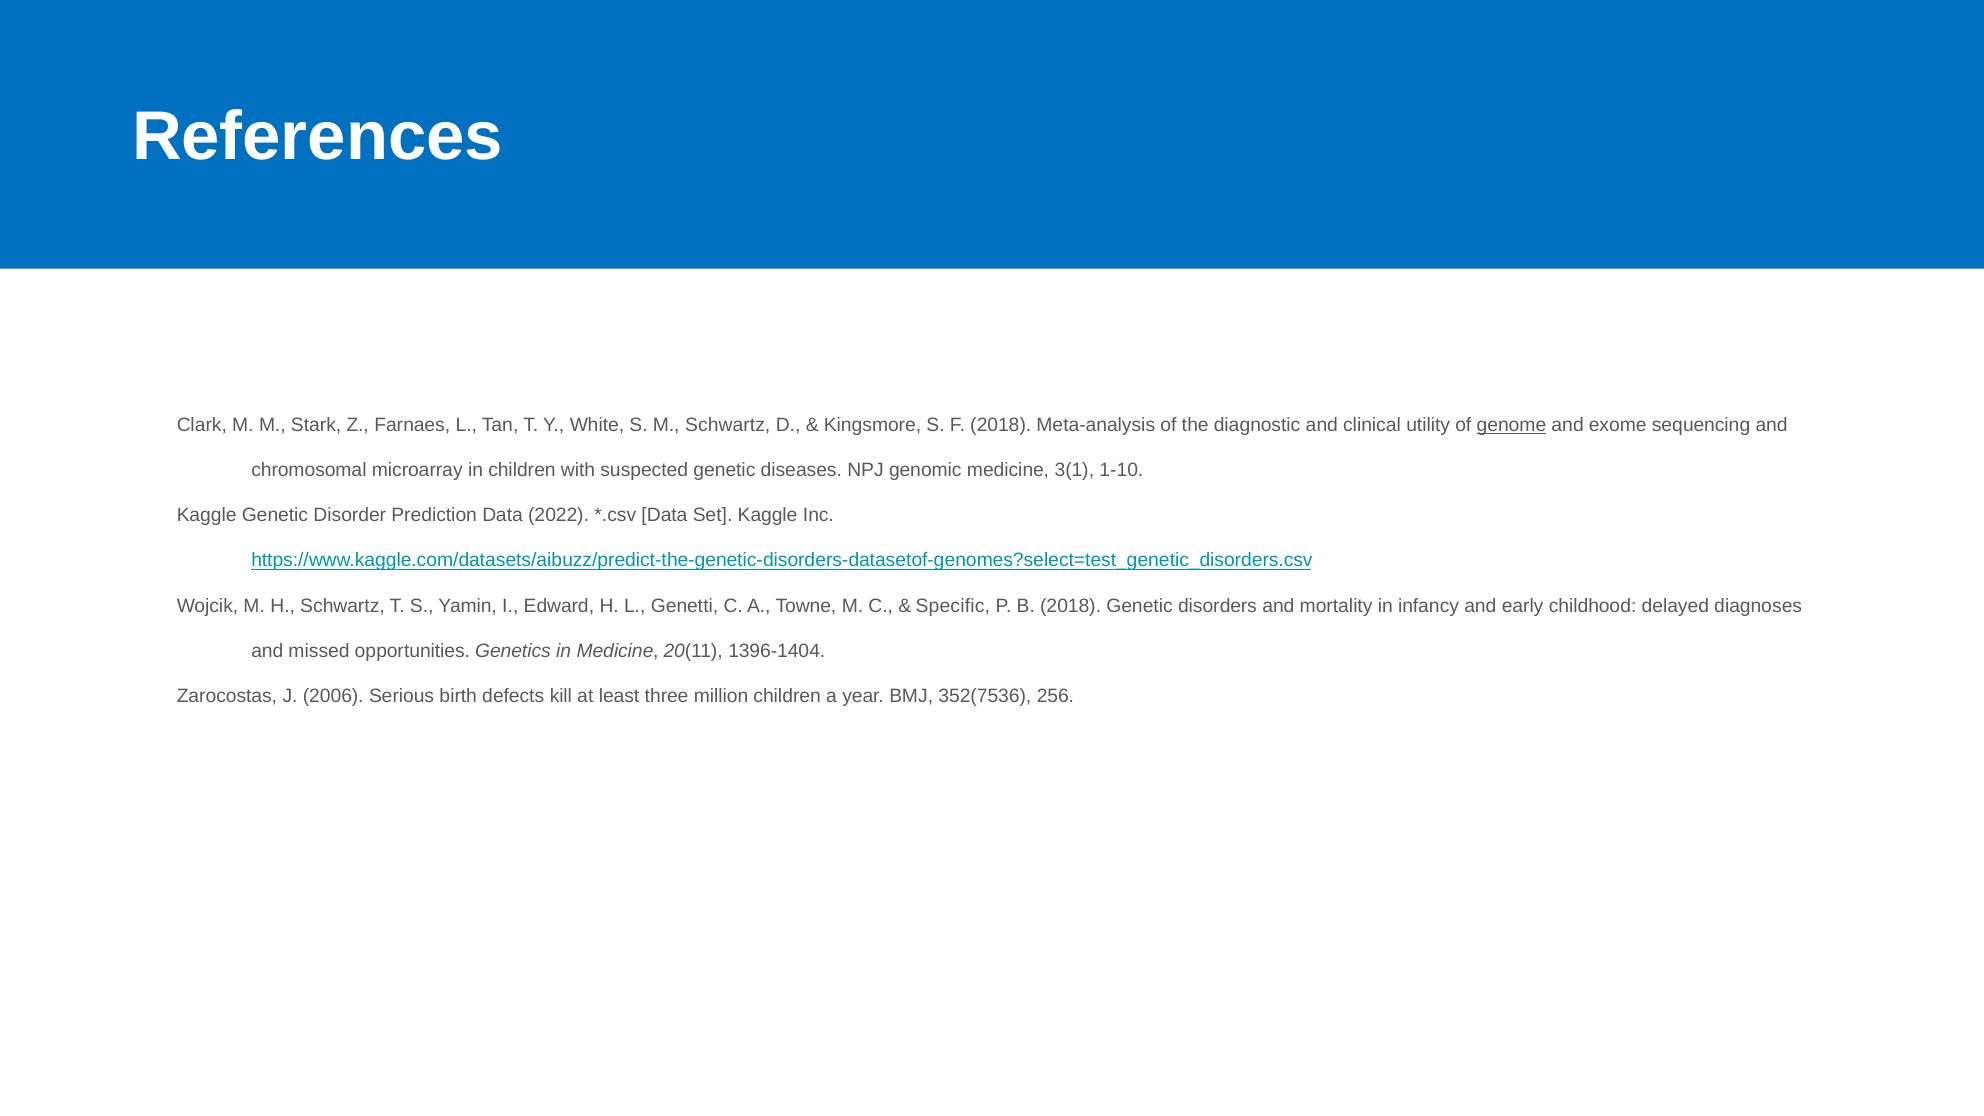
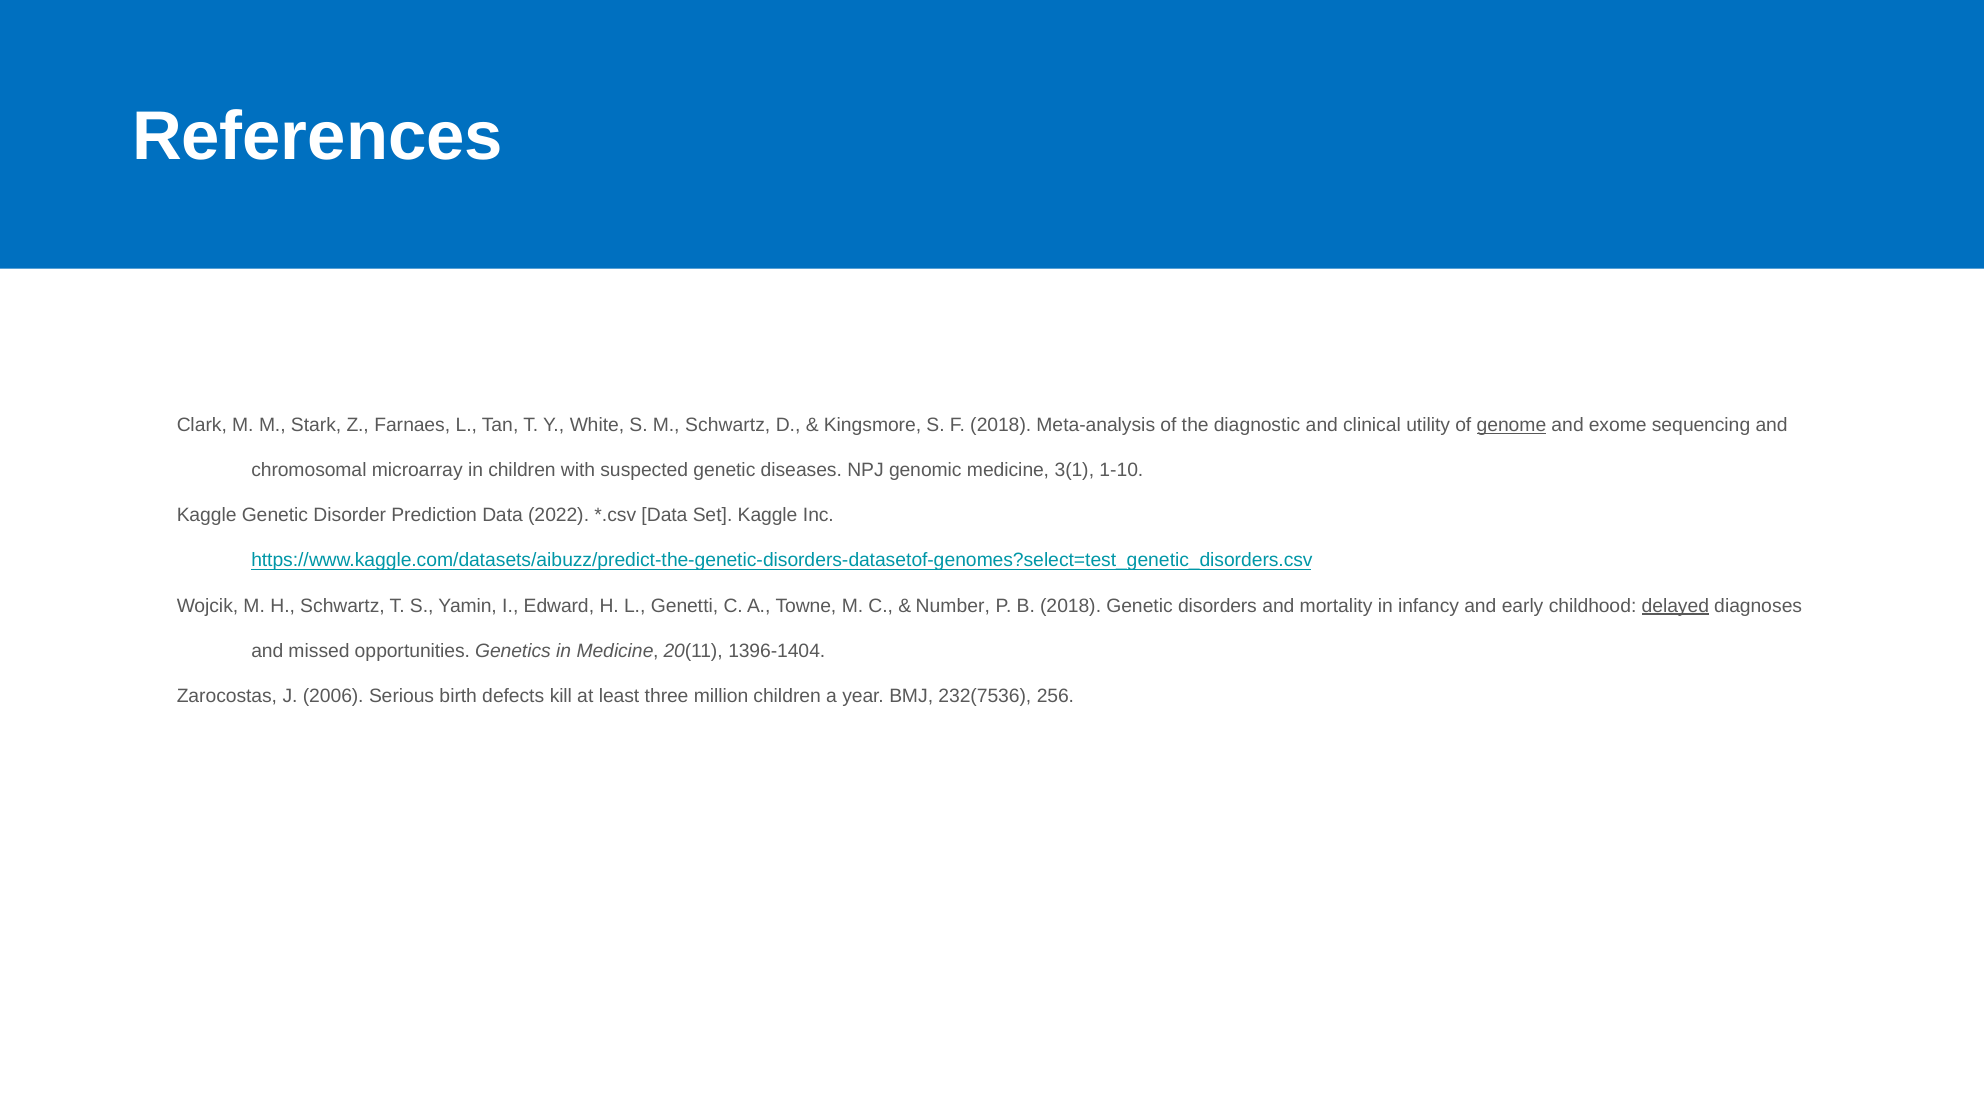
Specific: Specific -> Number (953, 606)
delayed underline: none -> present (1675, 606)
352(7536: 352(7536 -> 232(7536 (985, 696)
